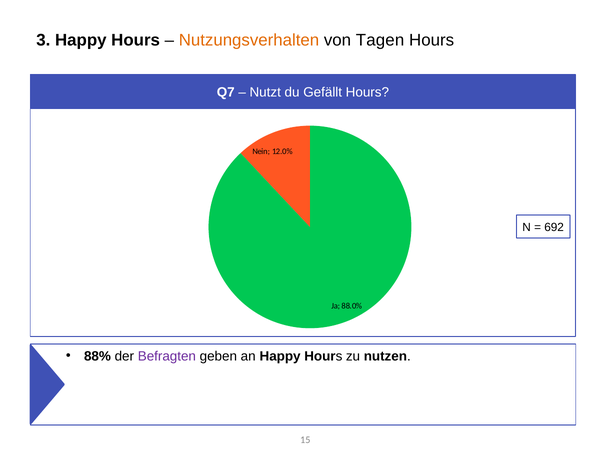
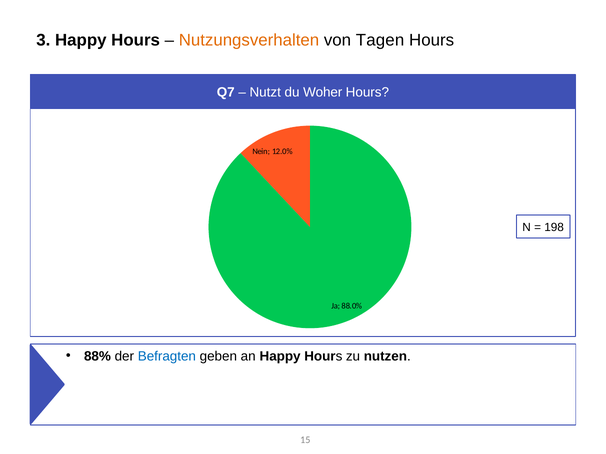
Gefällt: Gefällt -> Woher (323, 93)
692: 692 -> 198 (554, 228)
Befragten colour: purple -> blue (167, 356)
